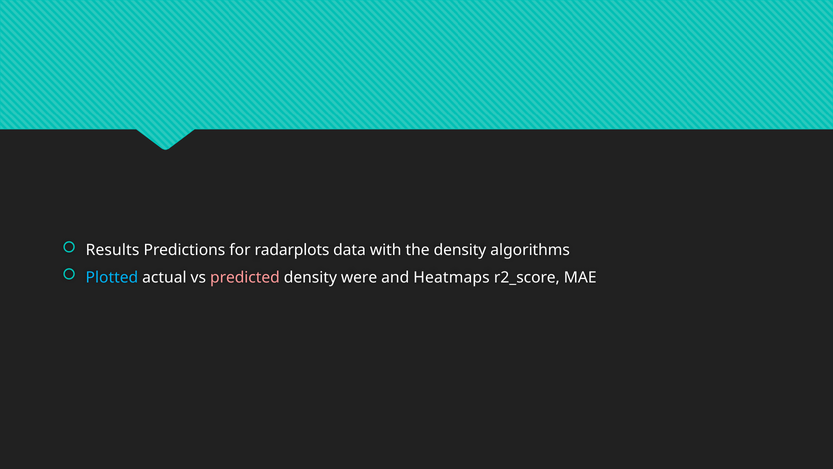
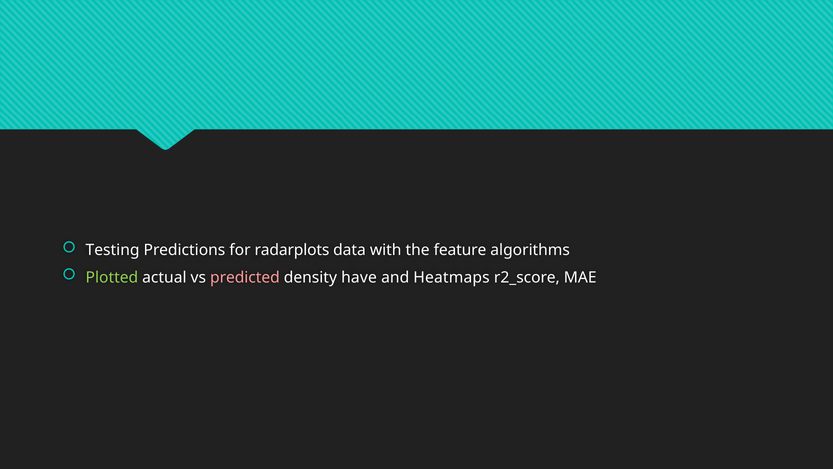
Results: Results -> Testing (113, 250)
the density: density -> feature (460, 250)
Plotted colour: light blue -> light green (112, 277)
were: were -> have (359, 277)
